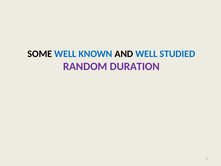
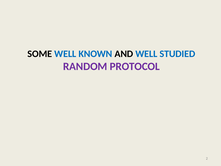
DURATION: DURATION -> PROTOCOL (135, 66)
